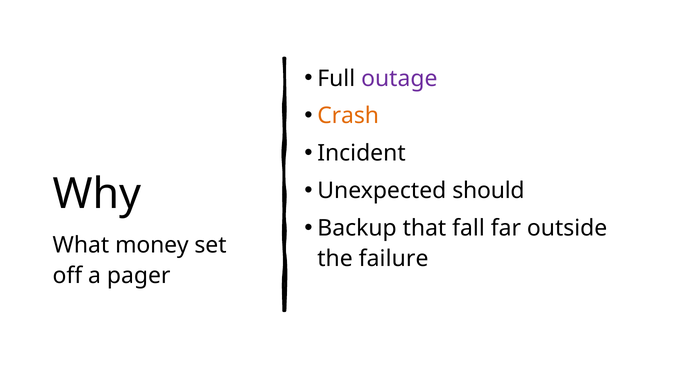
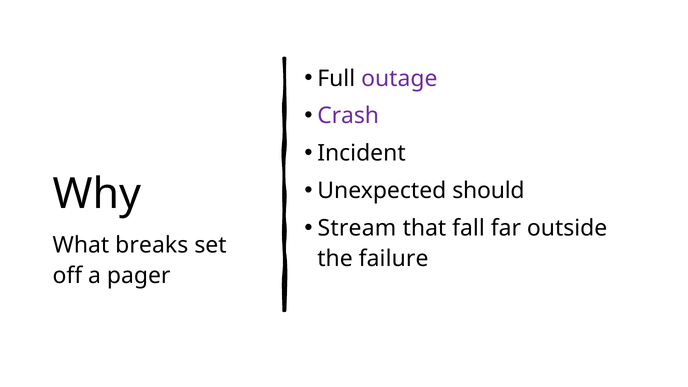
Crash colour: orange -> purple (348, 116)
Backup: Backup -> Stream (357, 228)
money: money -> breaks (152, 245)
